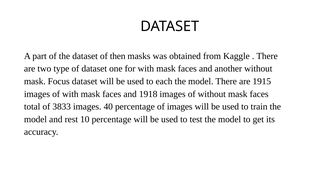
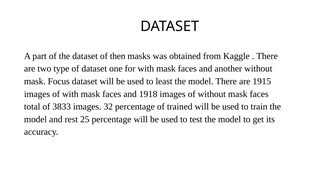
each: each -> least (164, 81)
40: 40 -> 32 (108, 107)
of images: images -> trained (180, 107)
10: 10 -> 25 (85, 119)
